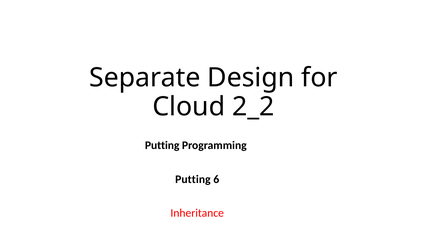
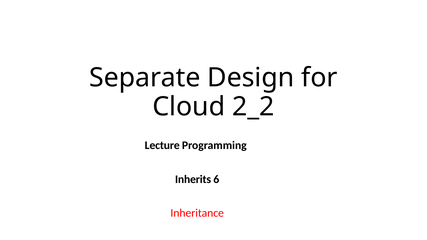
Putting: Putting -> Lecture (162, 145)
Putting: Putting -> Inherits (193, 179)
